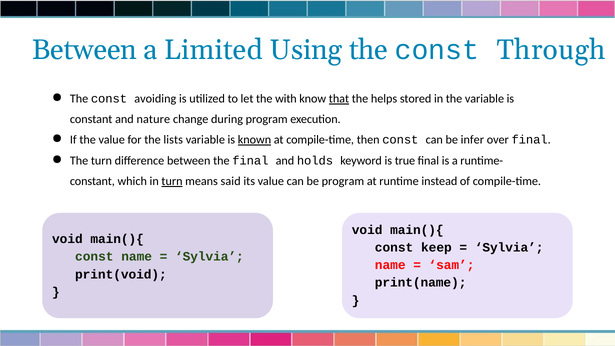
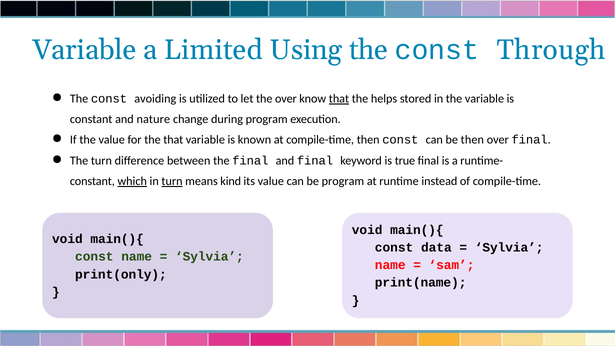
Between: Between -> Variable (85, 50)
the with: with -> over (286, 99)
the lists: lists -> that (173, 140)
known underline: present -> none (254, 140)
be infer: infer -> then (472, 140)
and holds: holds -> final (315, 161)
which underline: none -> present (132, 181)
said: said -> kind (231, 181)
keep: keep -> data (436, 248)
print(void: print(void -> print(only (121, 274)
